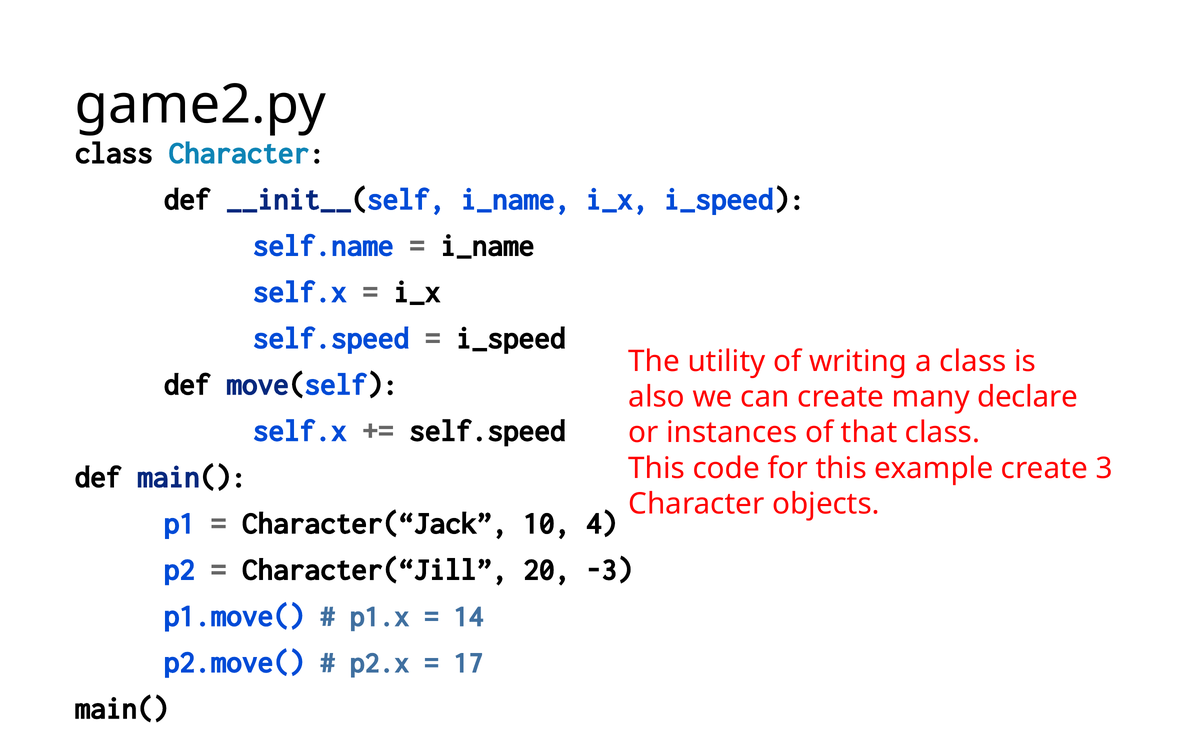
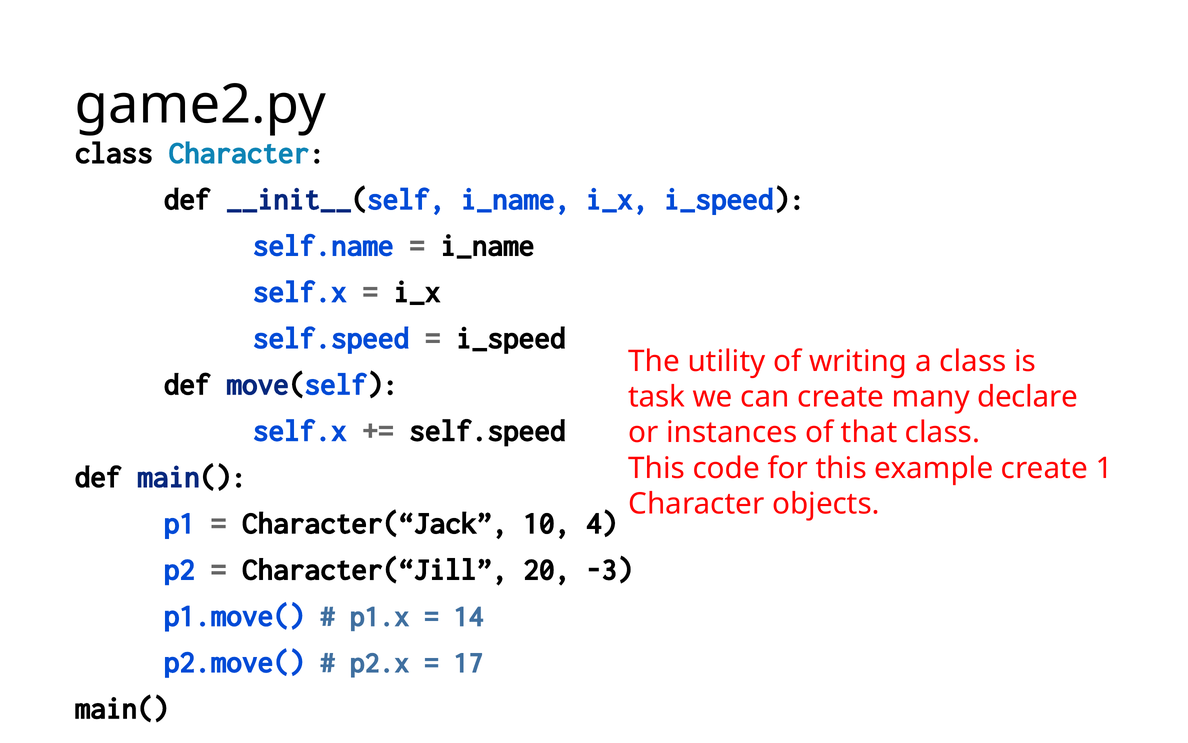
also: also -> task (657, 397)
3: 3 -> 1 (1104, 468)
